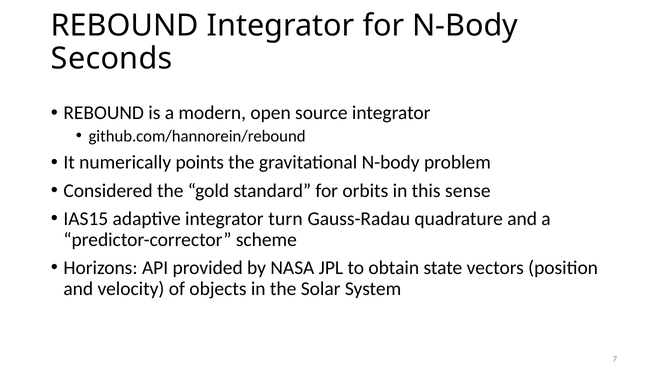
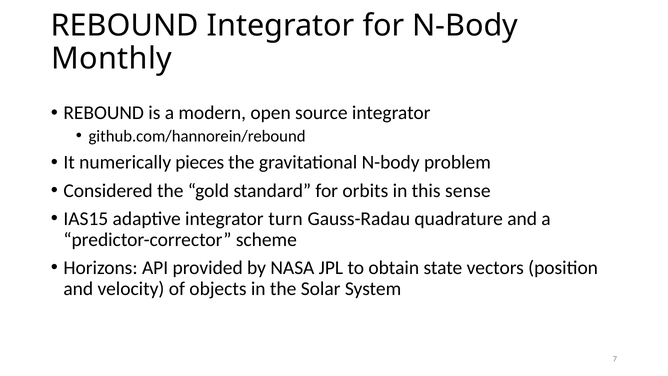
Seconds: Seconds -> Monthly (112, 59)
points: points -> pieces (200, 162)
